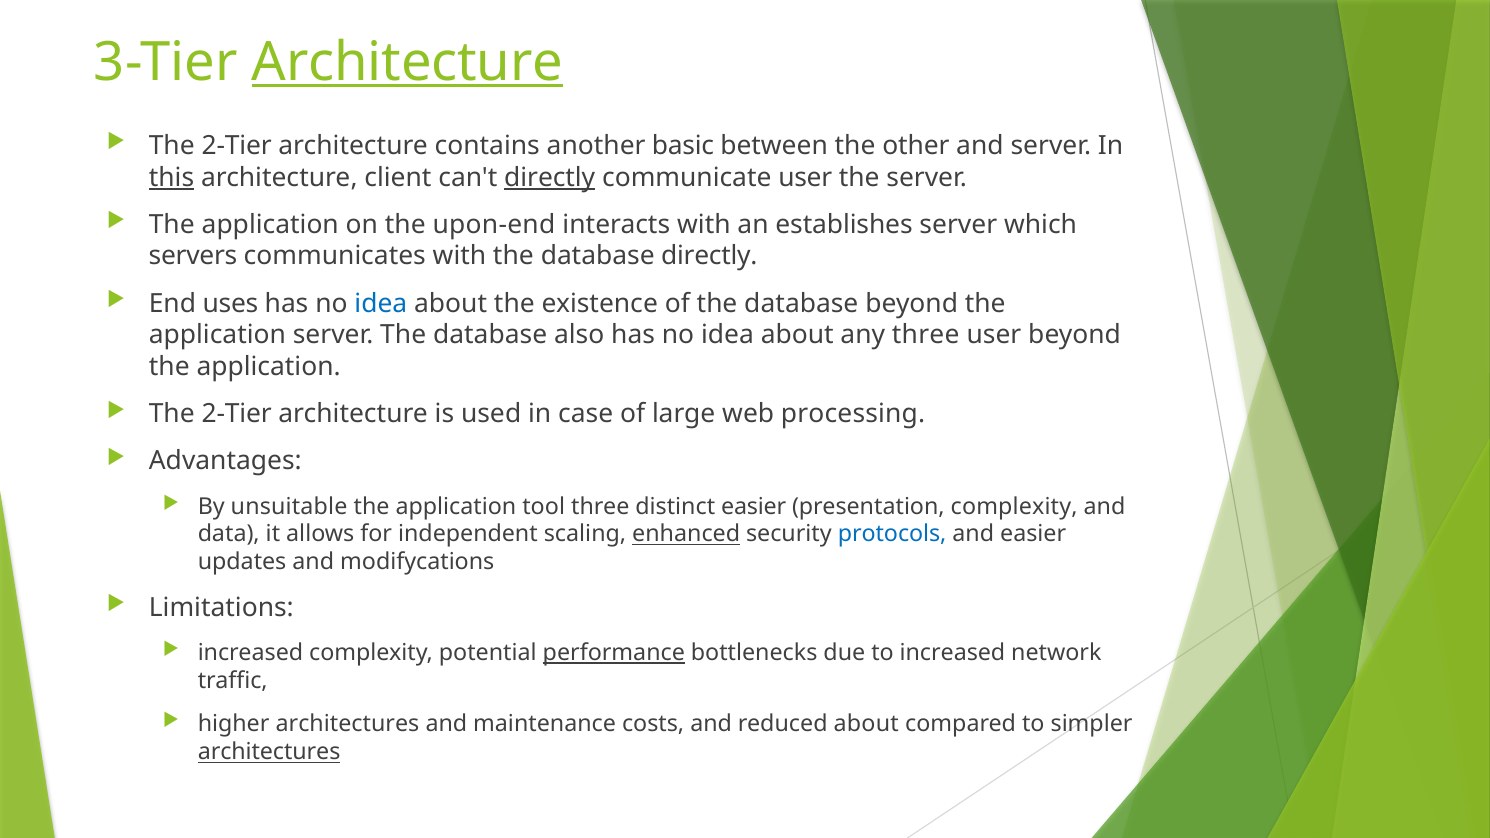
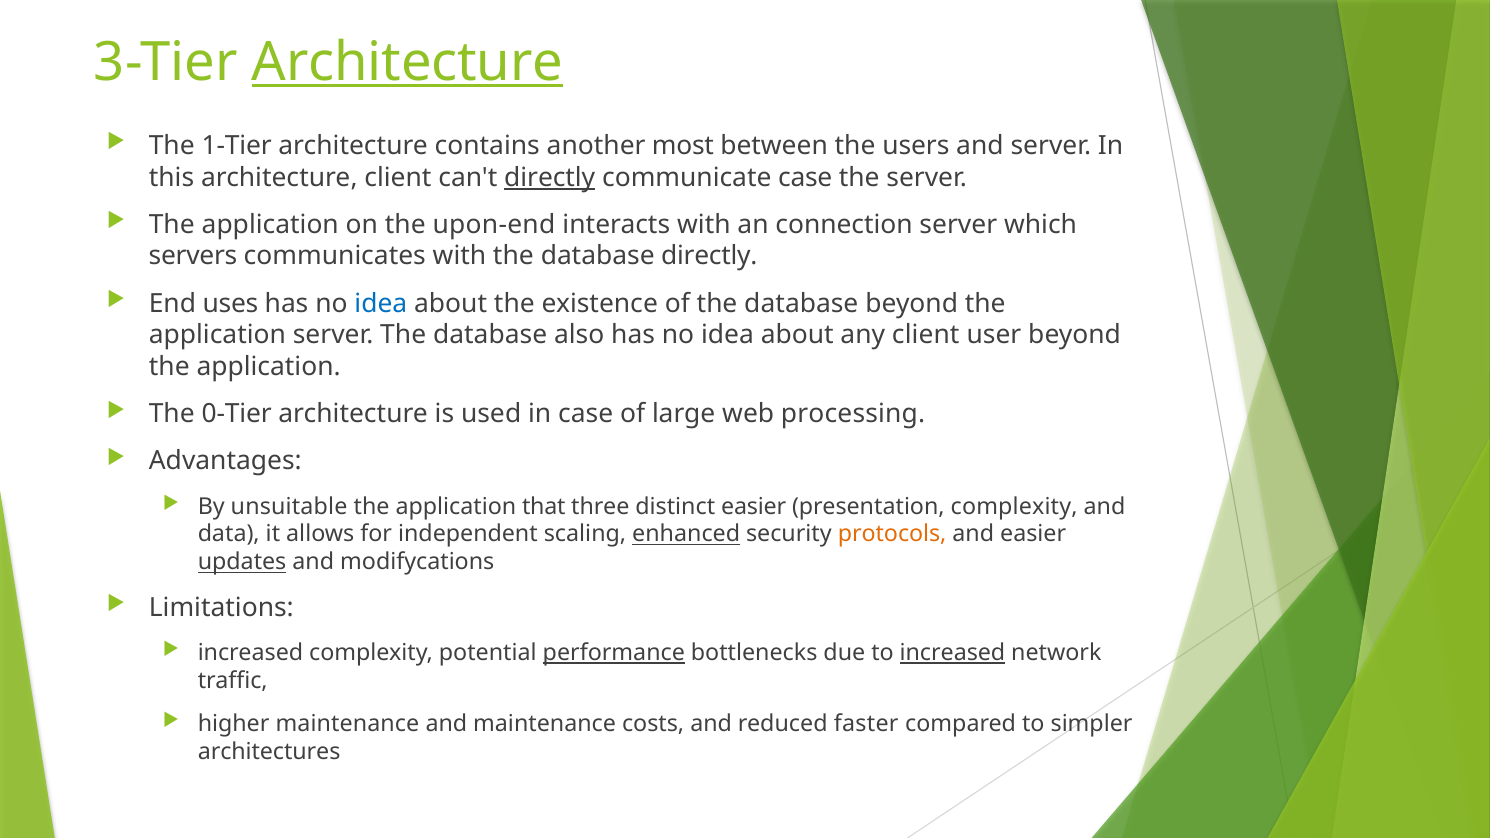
2-Tier: 2-Tier -> 1-Tier (237, 146)
basic: basic -> most (683, 146)
other: other -> users (916, 146)
this underline: present -> none (172, 177)
communicate user: user -> case (805, 177)
establishes: establishes -> connection (844, 225)
any three: three -> client (926, 335)
2-Tier: 2-Tier -> 0-Tier (237, 414)
tool: tool -> that (544, 506)
protocols colour: blue -> orange (892, 534)
updates underline: none -> present (242, 562)
increased underline: none -> present (952, 653)
higher architectures: architectures -> maintenance (347, 724)
reduced about: about -> faster (866, 724)
architectures underline: present -> none (269, 752)
